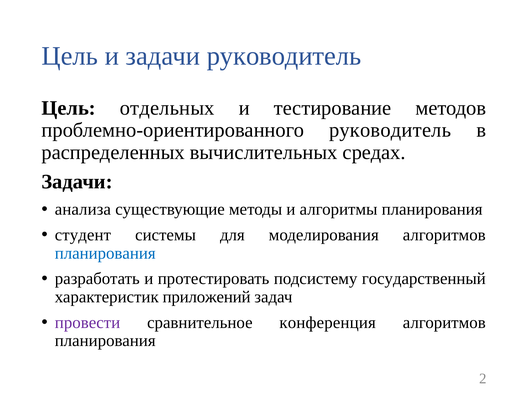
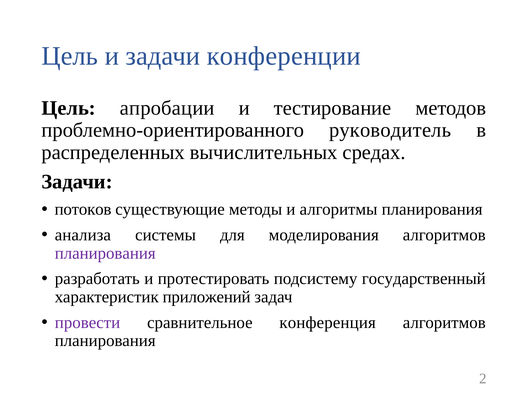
задачи руководитель: руководитель -> конференции (284, 56)
отдельных: отдельных -> апробации (167, 108)
анализа: анализа -> потоков (83, 209)
студент: студент -> анализа (83, 235)
планирования colour: blue -> purple (105, 253)
